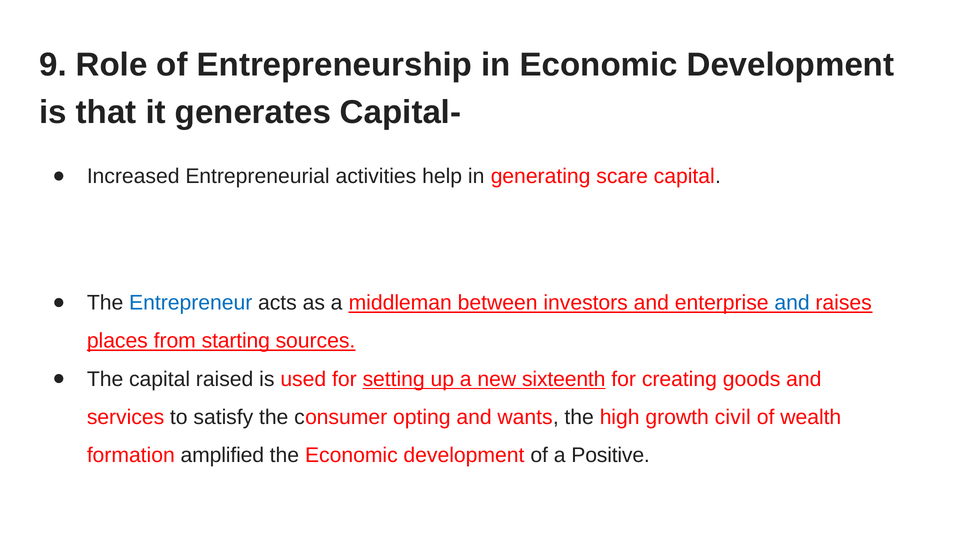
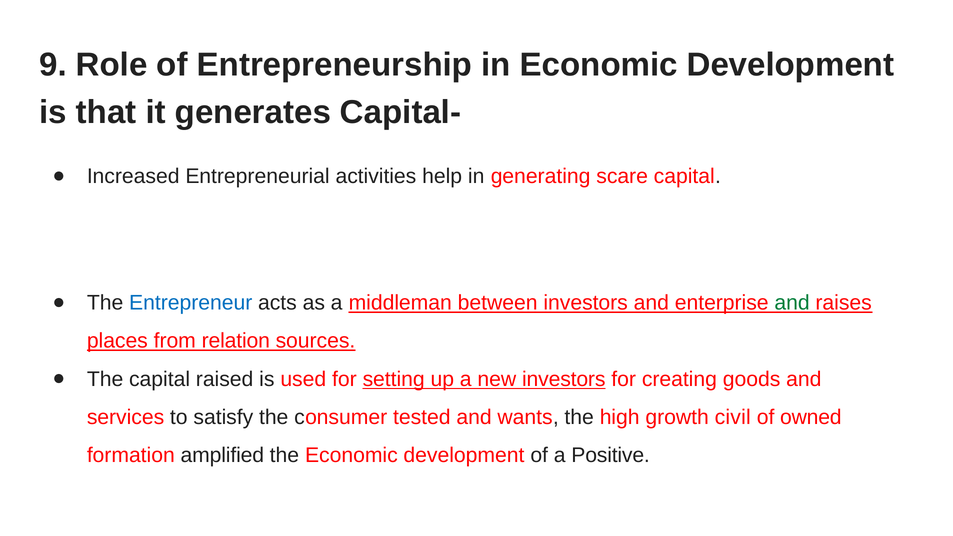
and colour: blue -> green (792, 303)
starting: starting -> relation (236, 341)
new sixteenth: sixteenth -> investors (564, 379)
opting: opting -> tested (422, 417)
wealth: wealth -> owned (811, 417)
